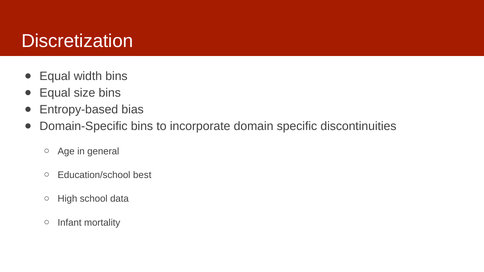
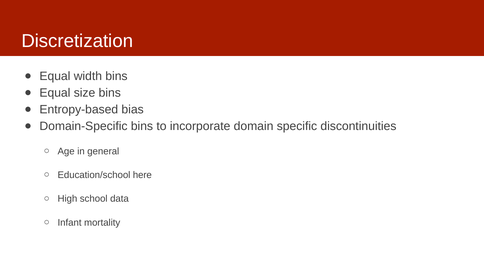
best: best -> here (142, 175)
